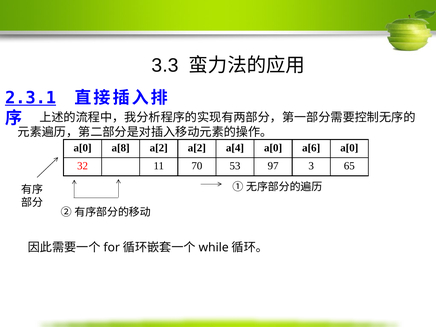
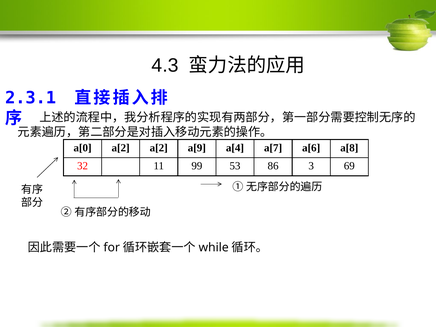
3.3: 3.3 -> 4.3 (165, 66)
2.3.1 underline: present -> none (31, 98)
a[0 a[8: a[8 -> a[2 (121, 148)
a[2 a[2: a[2 -> a[9 (197, 148)
a[4 a[0: a[0 -> a[7 (273, 148)
a[6 a[0: a[0 -> a[8 (349, 148)
70: 70 -> 99 (197, 166)
97: 97 -> 86 (273, 166)
65: 65 -> 69 (349, 166)
